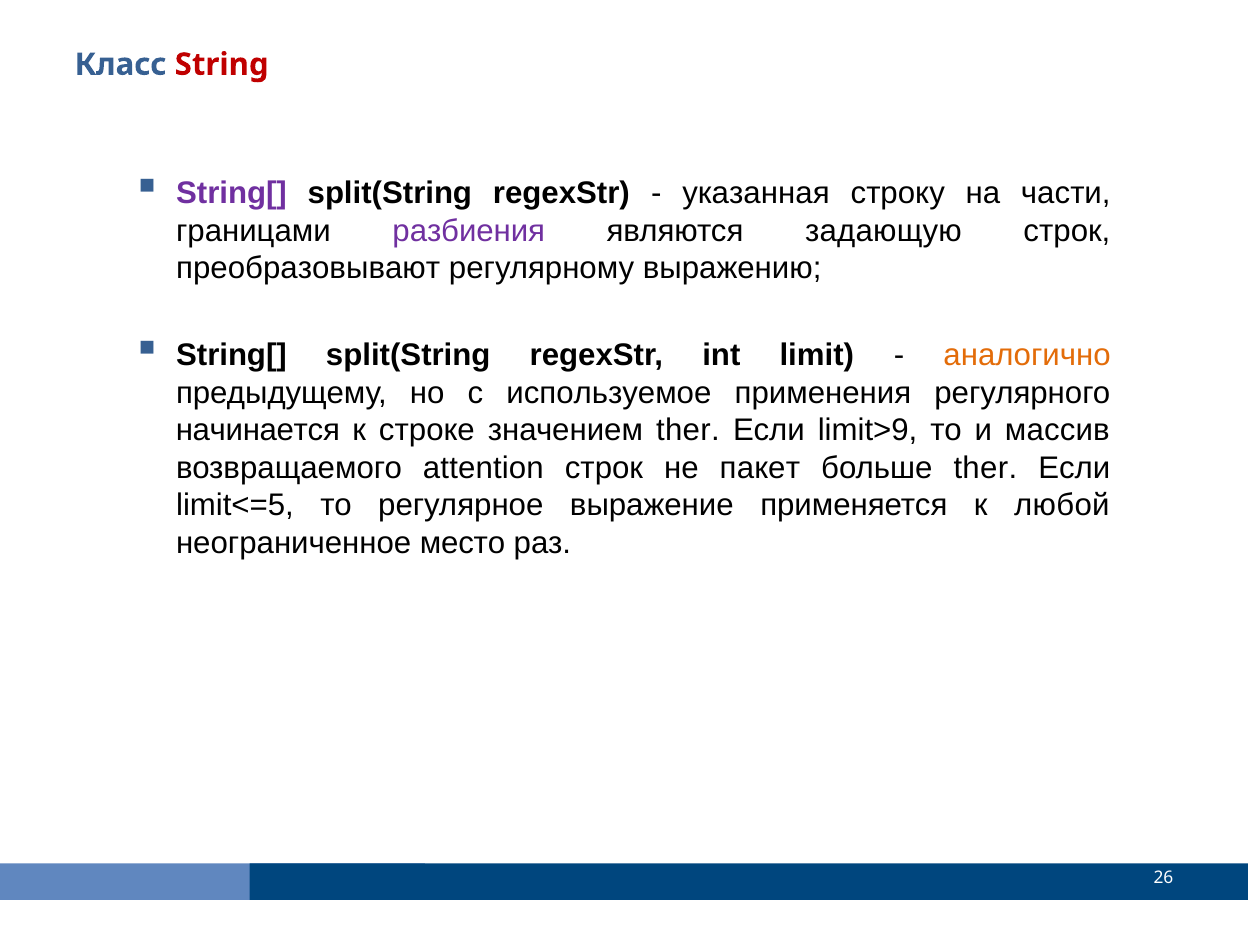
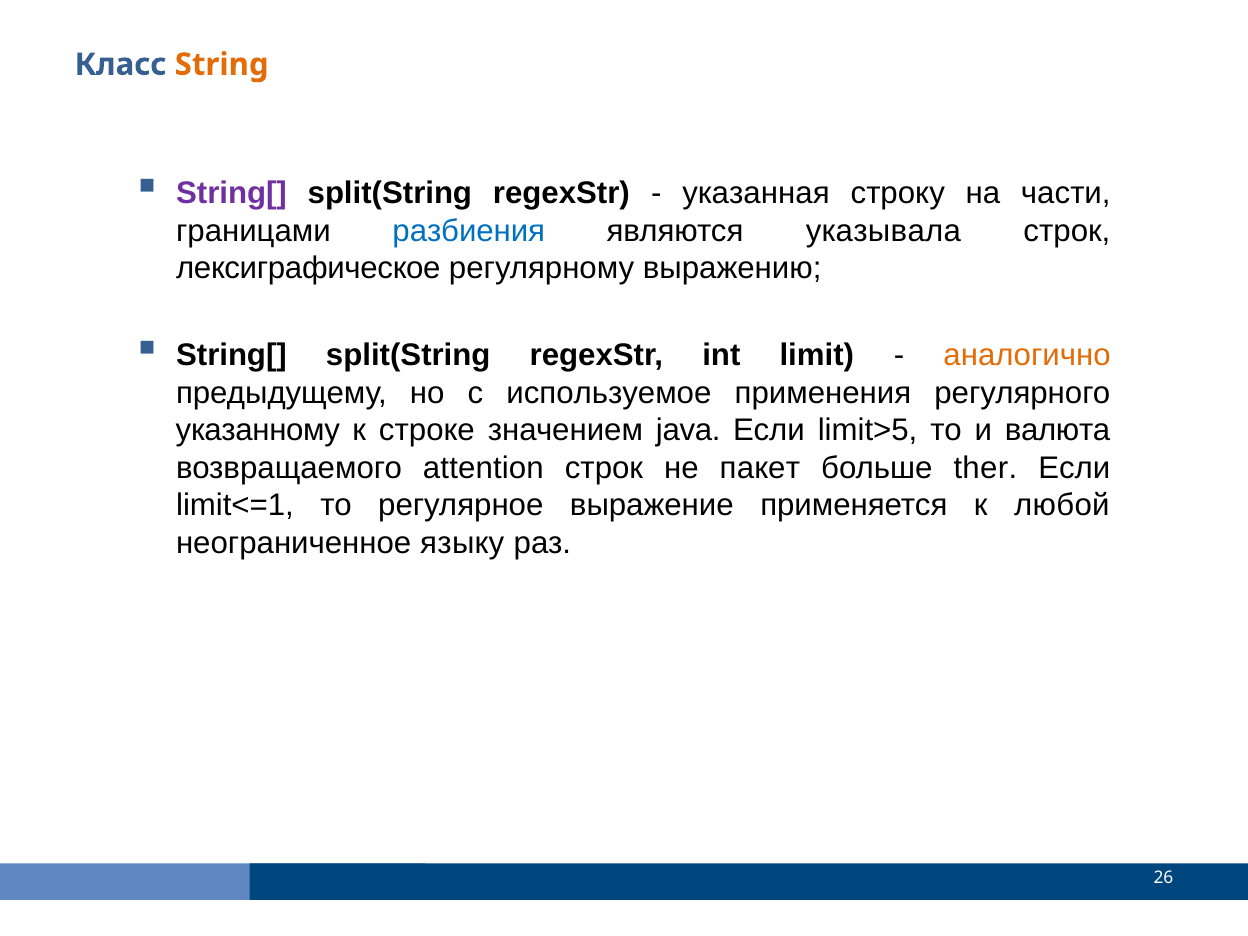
String colour: red -> orange (222, 64)
разбиения colour: purple -> blue (469, 231)
задающую: задающую -> указывала (883, 231)
преобразовывают: преобразовывают -> лексиграфическое (308, 268)
начинается: начинается -> указанному (258, 431)
значением ther: ther -> java (688, 431)
limit>9: limit>9 -> limit>5 (868, 431)
массив: массив -> валюта (1058, 431)
limit<=5: limit<=5 -> limit<=1 (235, 505)
место: место -> языку (462, 543)
